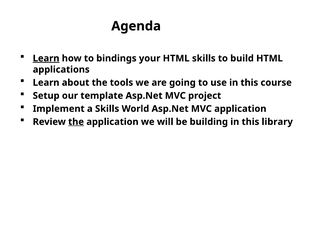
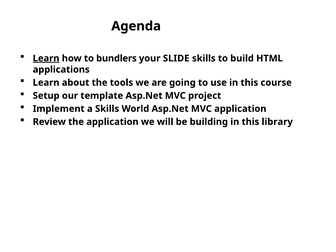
bindings: bindings -> bundlers (116, 58)
your HTML: HTML -> SLIDE (176, 58)
the underline: present -> none (76, 122)
